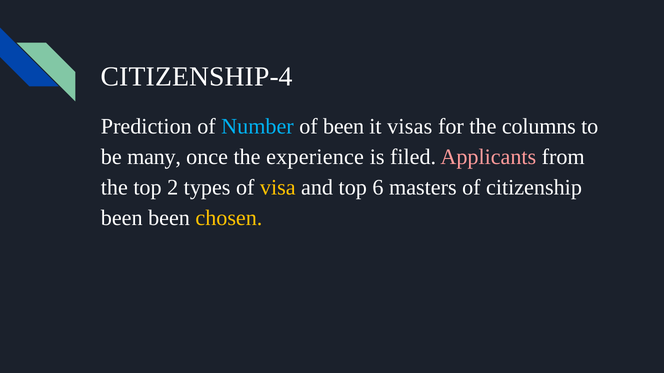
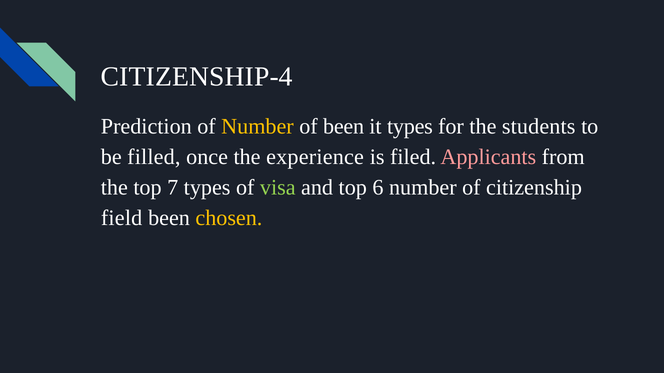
Number colour: light blue -> yellow (257, 127)
it visas: visas -> types (410, 127)
columns: columns -> students (539, 127)
many: many -> filled (154, 157)
2: 2 -> 7 (173, 188)
visa colour: yellow -> light green (278, 188)
6 masters: masters -> number (423, 188)
been: been -> field (122, 218)
